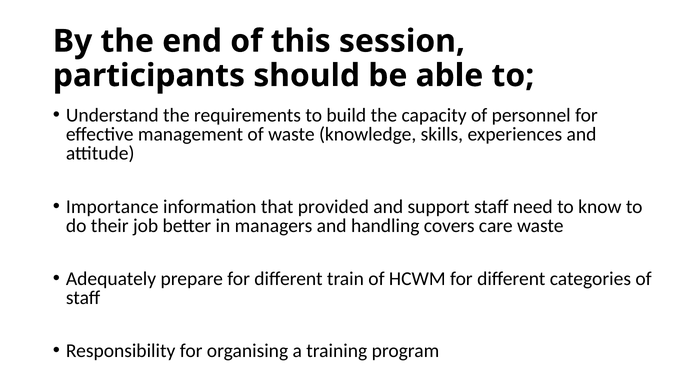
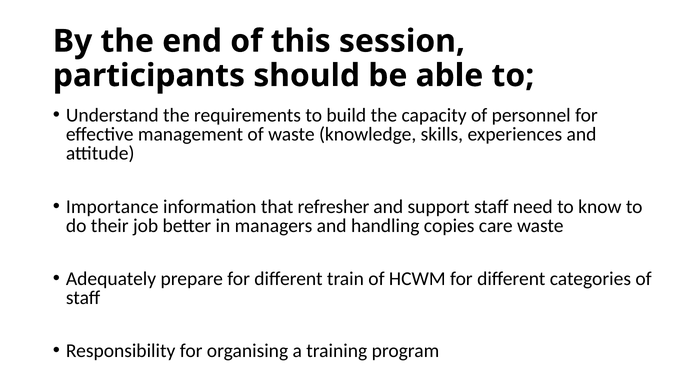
provided: provided -> refresher (333, 206)
covers: covers -> copies (449, 225)
